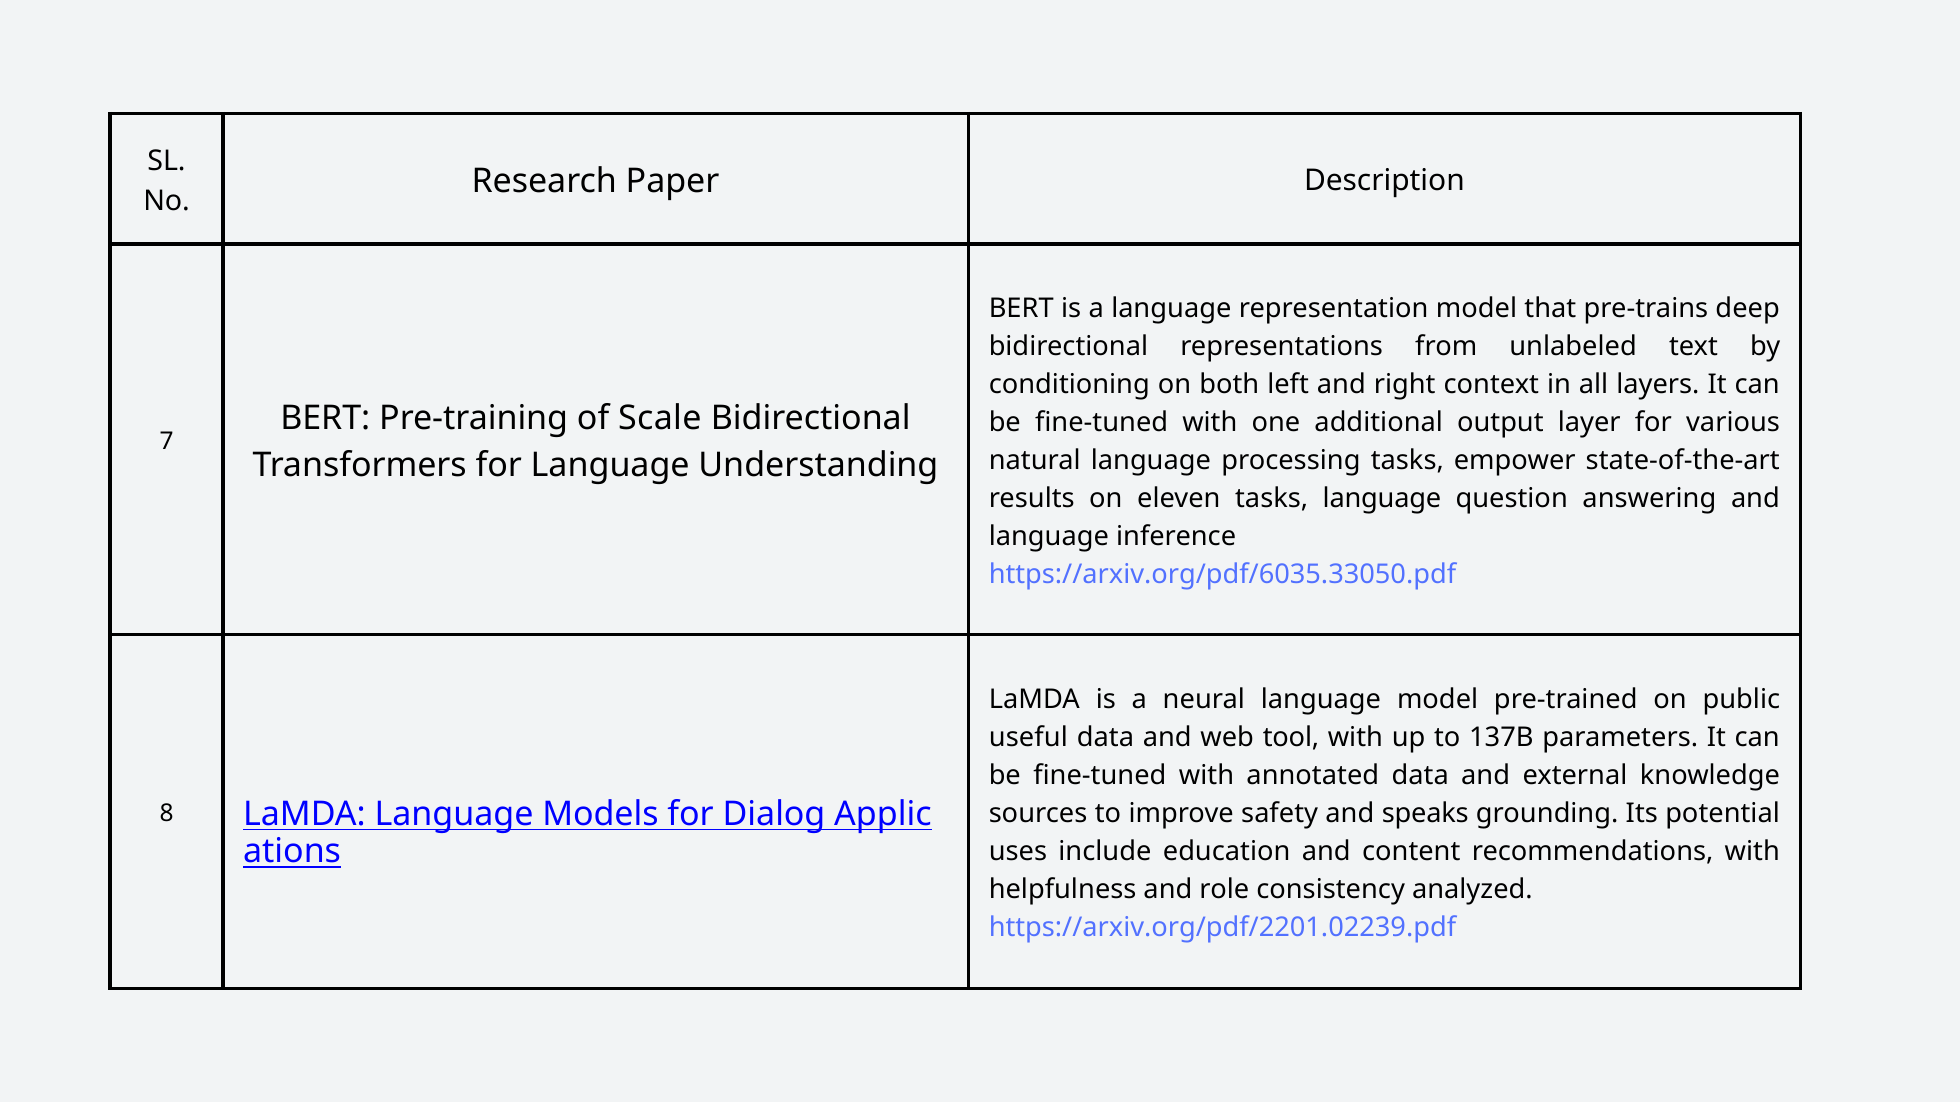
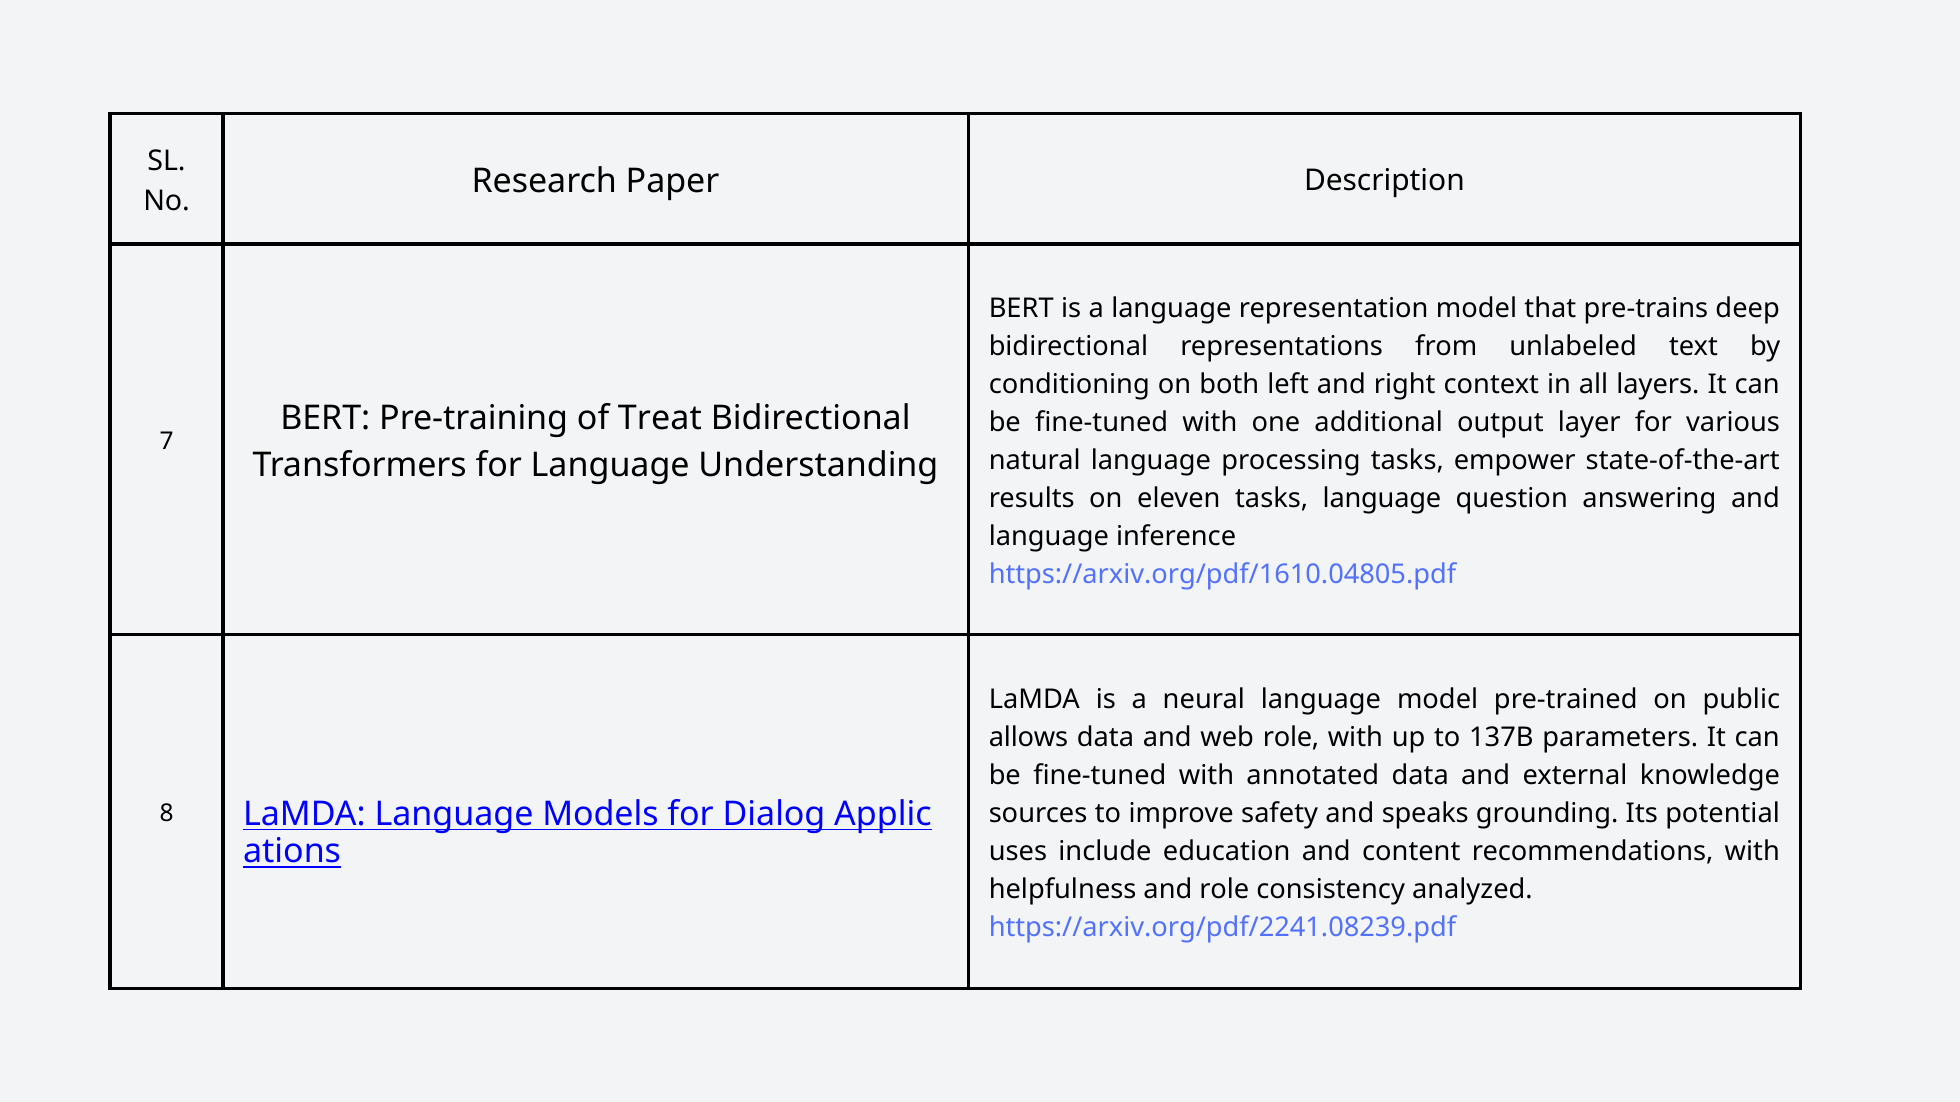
Scale: Scale -> Treat (660, 418)
https://arxiv.org/pdf/6035.33050.pdf: https://arxiv.org/pdf/6035.33050.pdf -> https://arxiv.org/pdf/1610.04805.pdf (1222, 575)
useful: useful -> allows (1029, 738)
web tool: tool -> role (1291, 738)
https://arxiv.org/pdf/2201.02239.pdf: https://arxiv.org/pdf/2201.02239.pdf -> https://arxiv.org/pdf/2241.08239.pdf (1222, 928)
